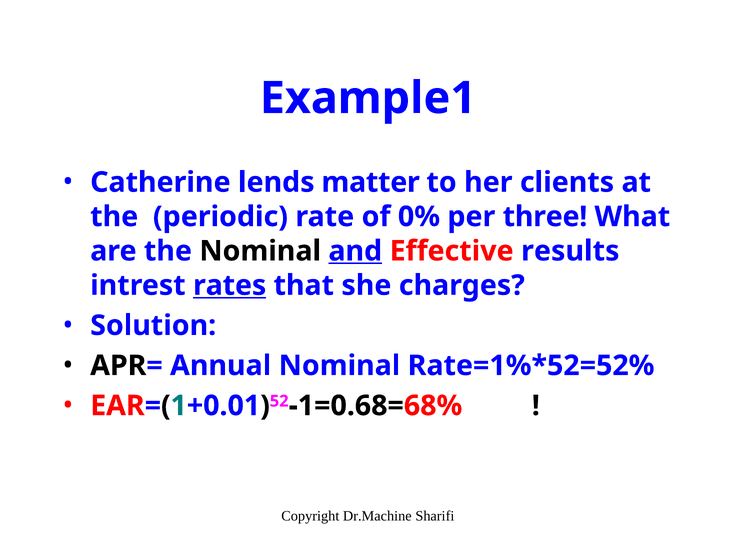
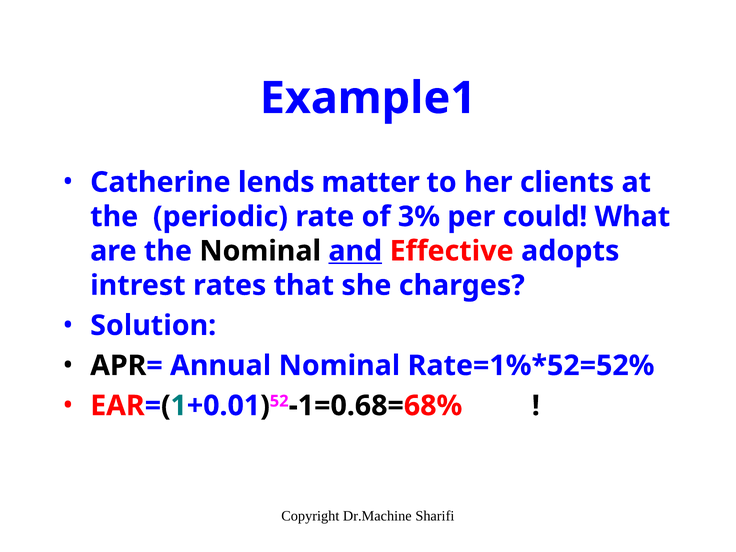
0%: 0% -> 3% (419, 217)
three: three -> could (545, 217)
results: results -> adopts (570, 251)
rates underline: present -> none (230, 285)
